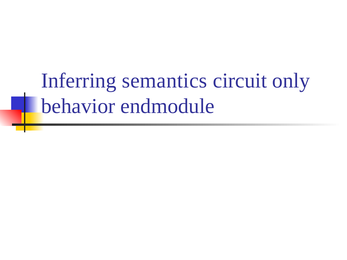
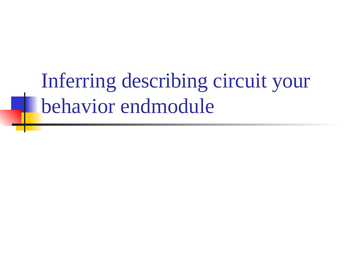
semantics: semantics -> describing (165, 81)
only: only -> your (291, 81)
